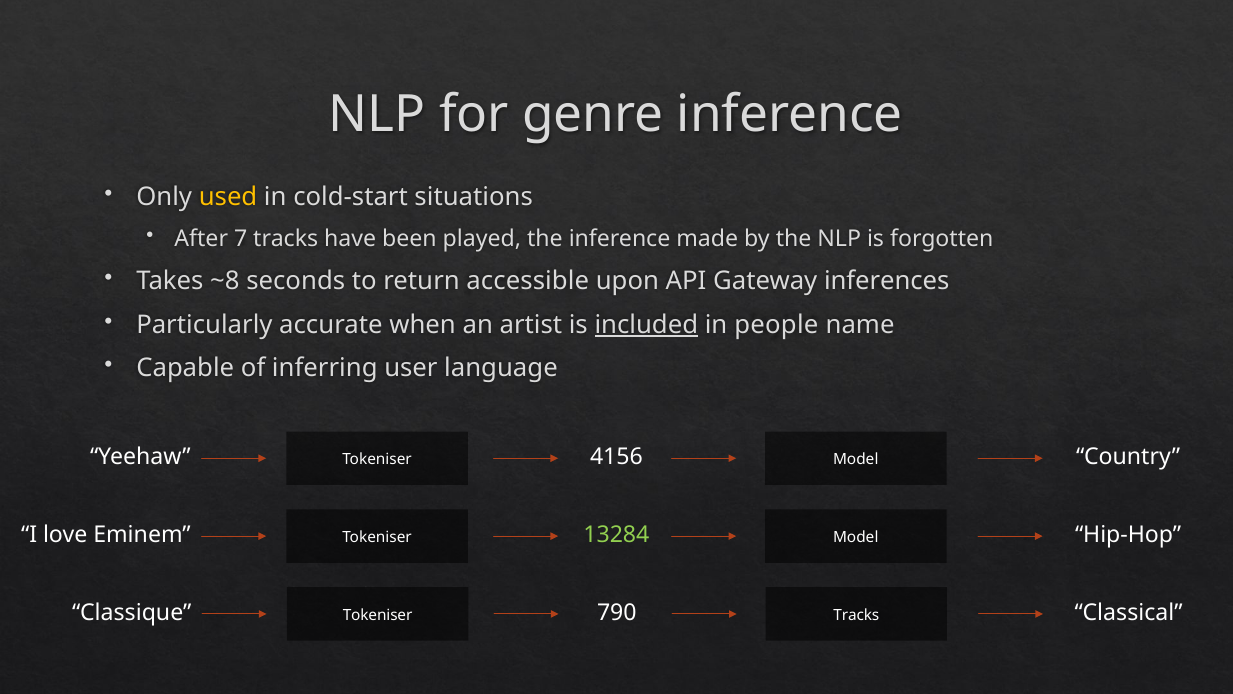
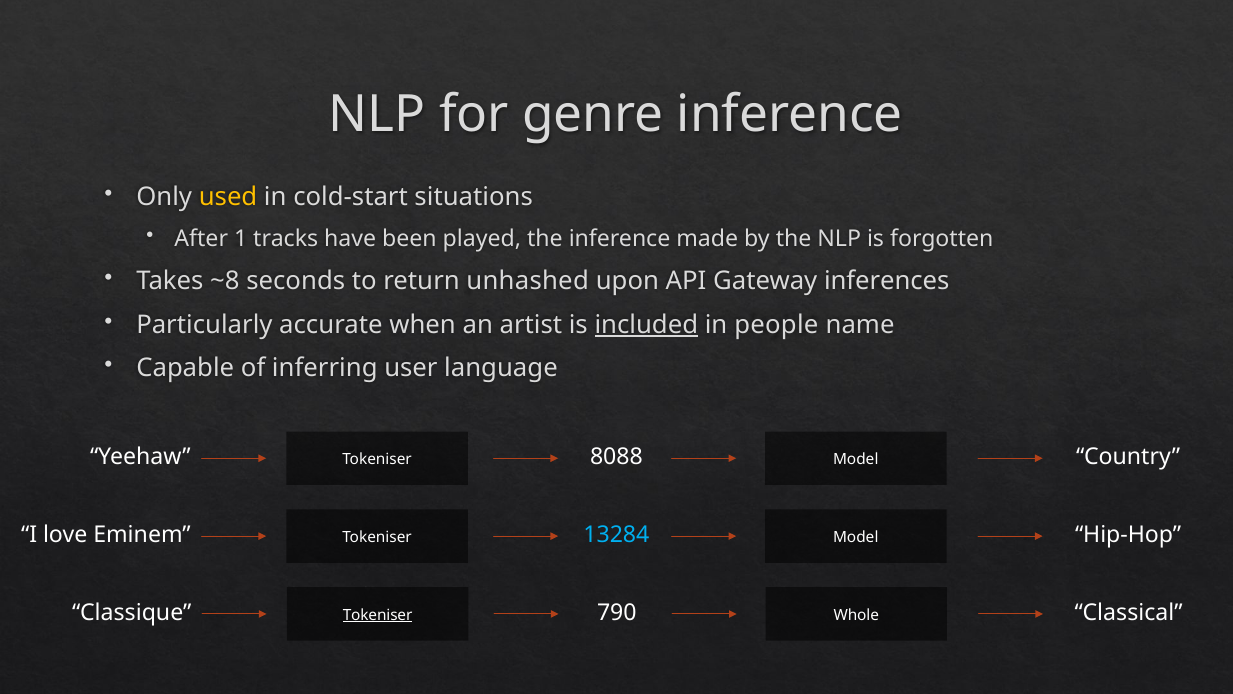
7: 7 -> 1 (241, 238)
accessible: accessible -> unhashed (528, 281)
4156: 4156 -> 8088 (616, 457)
13284 colour: light green -> light blue (616, 535)
Tokeniser underline: none -> present (378, 615)
790 Tracks: Tracks -> Whole (856, 615)
